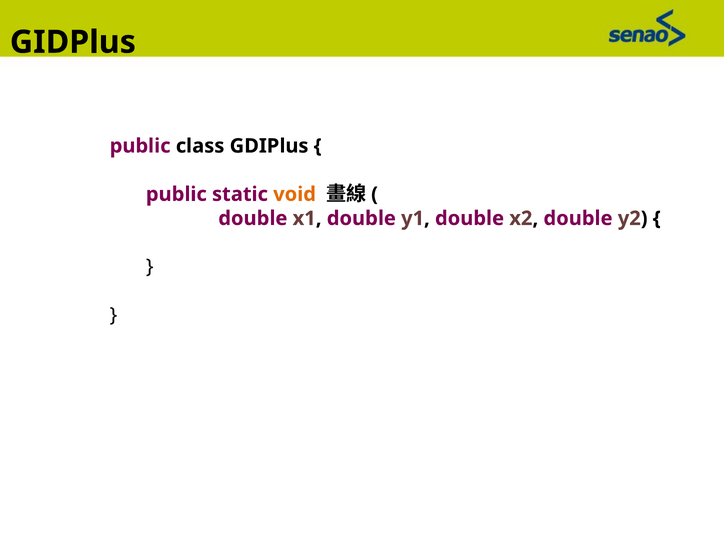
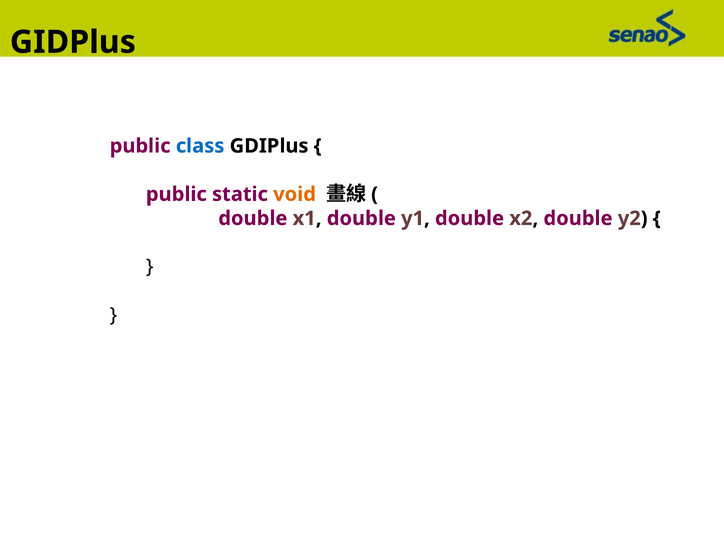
class colour: black -> blue (200, 146)
